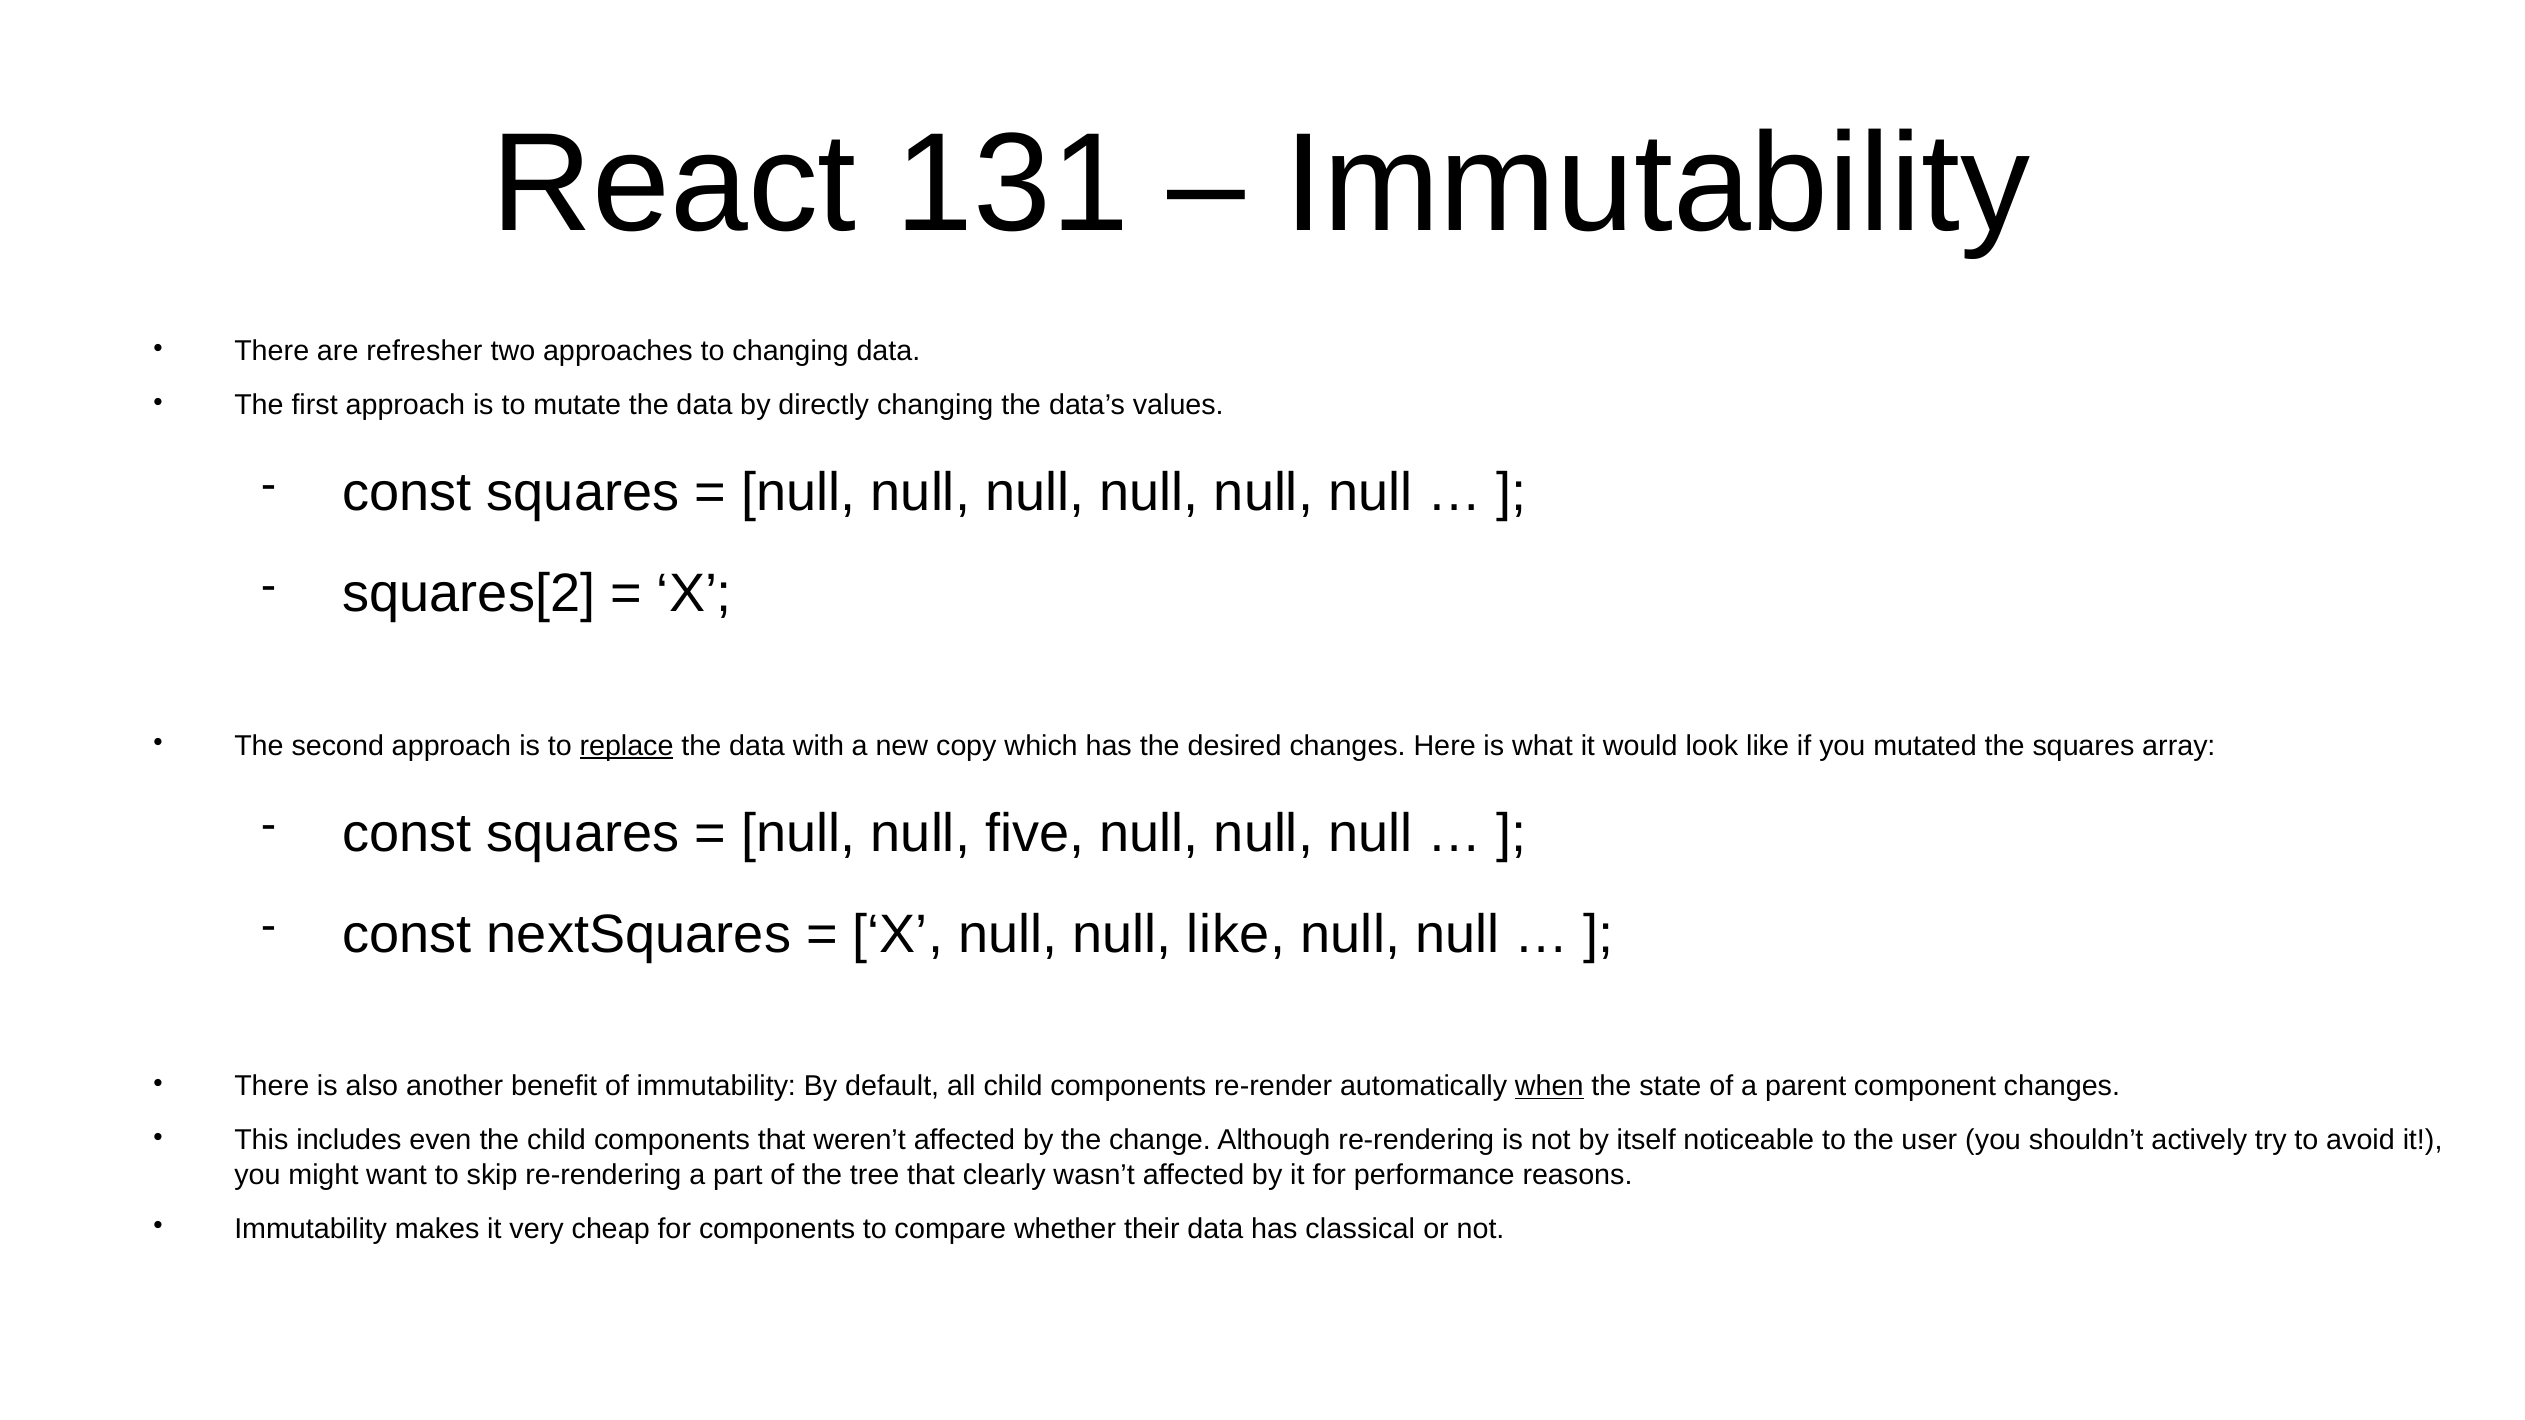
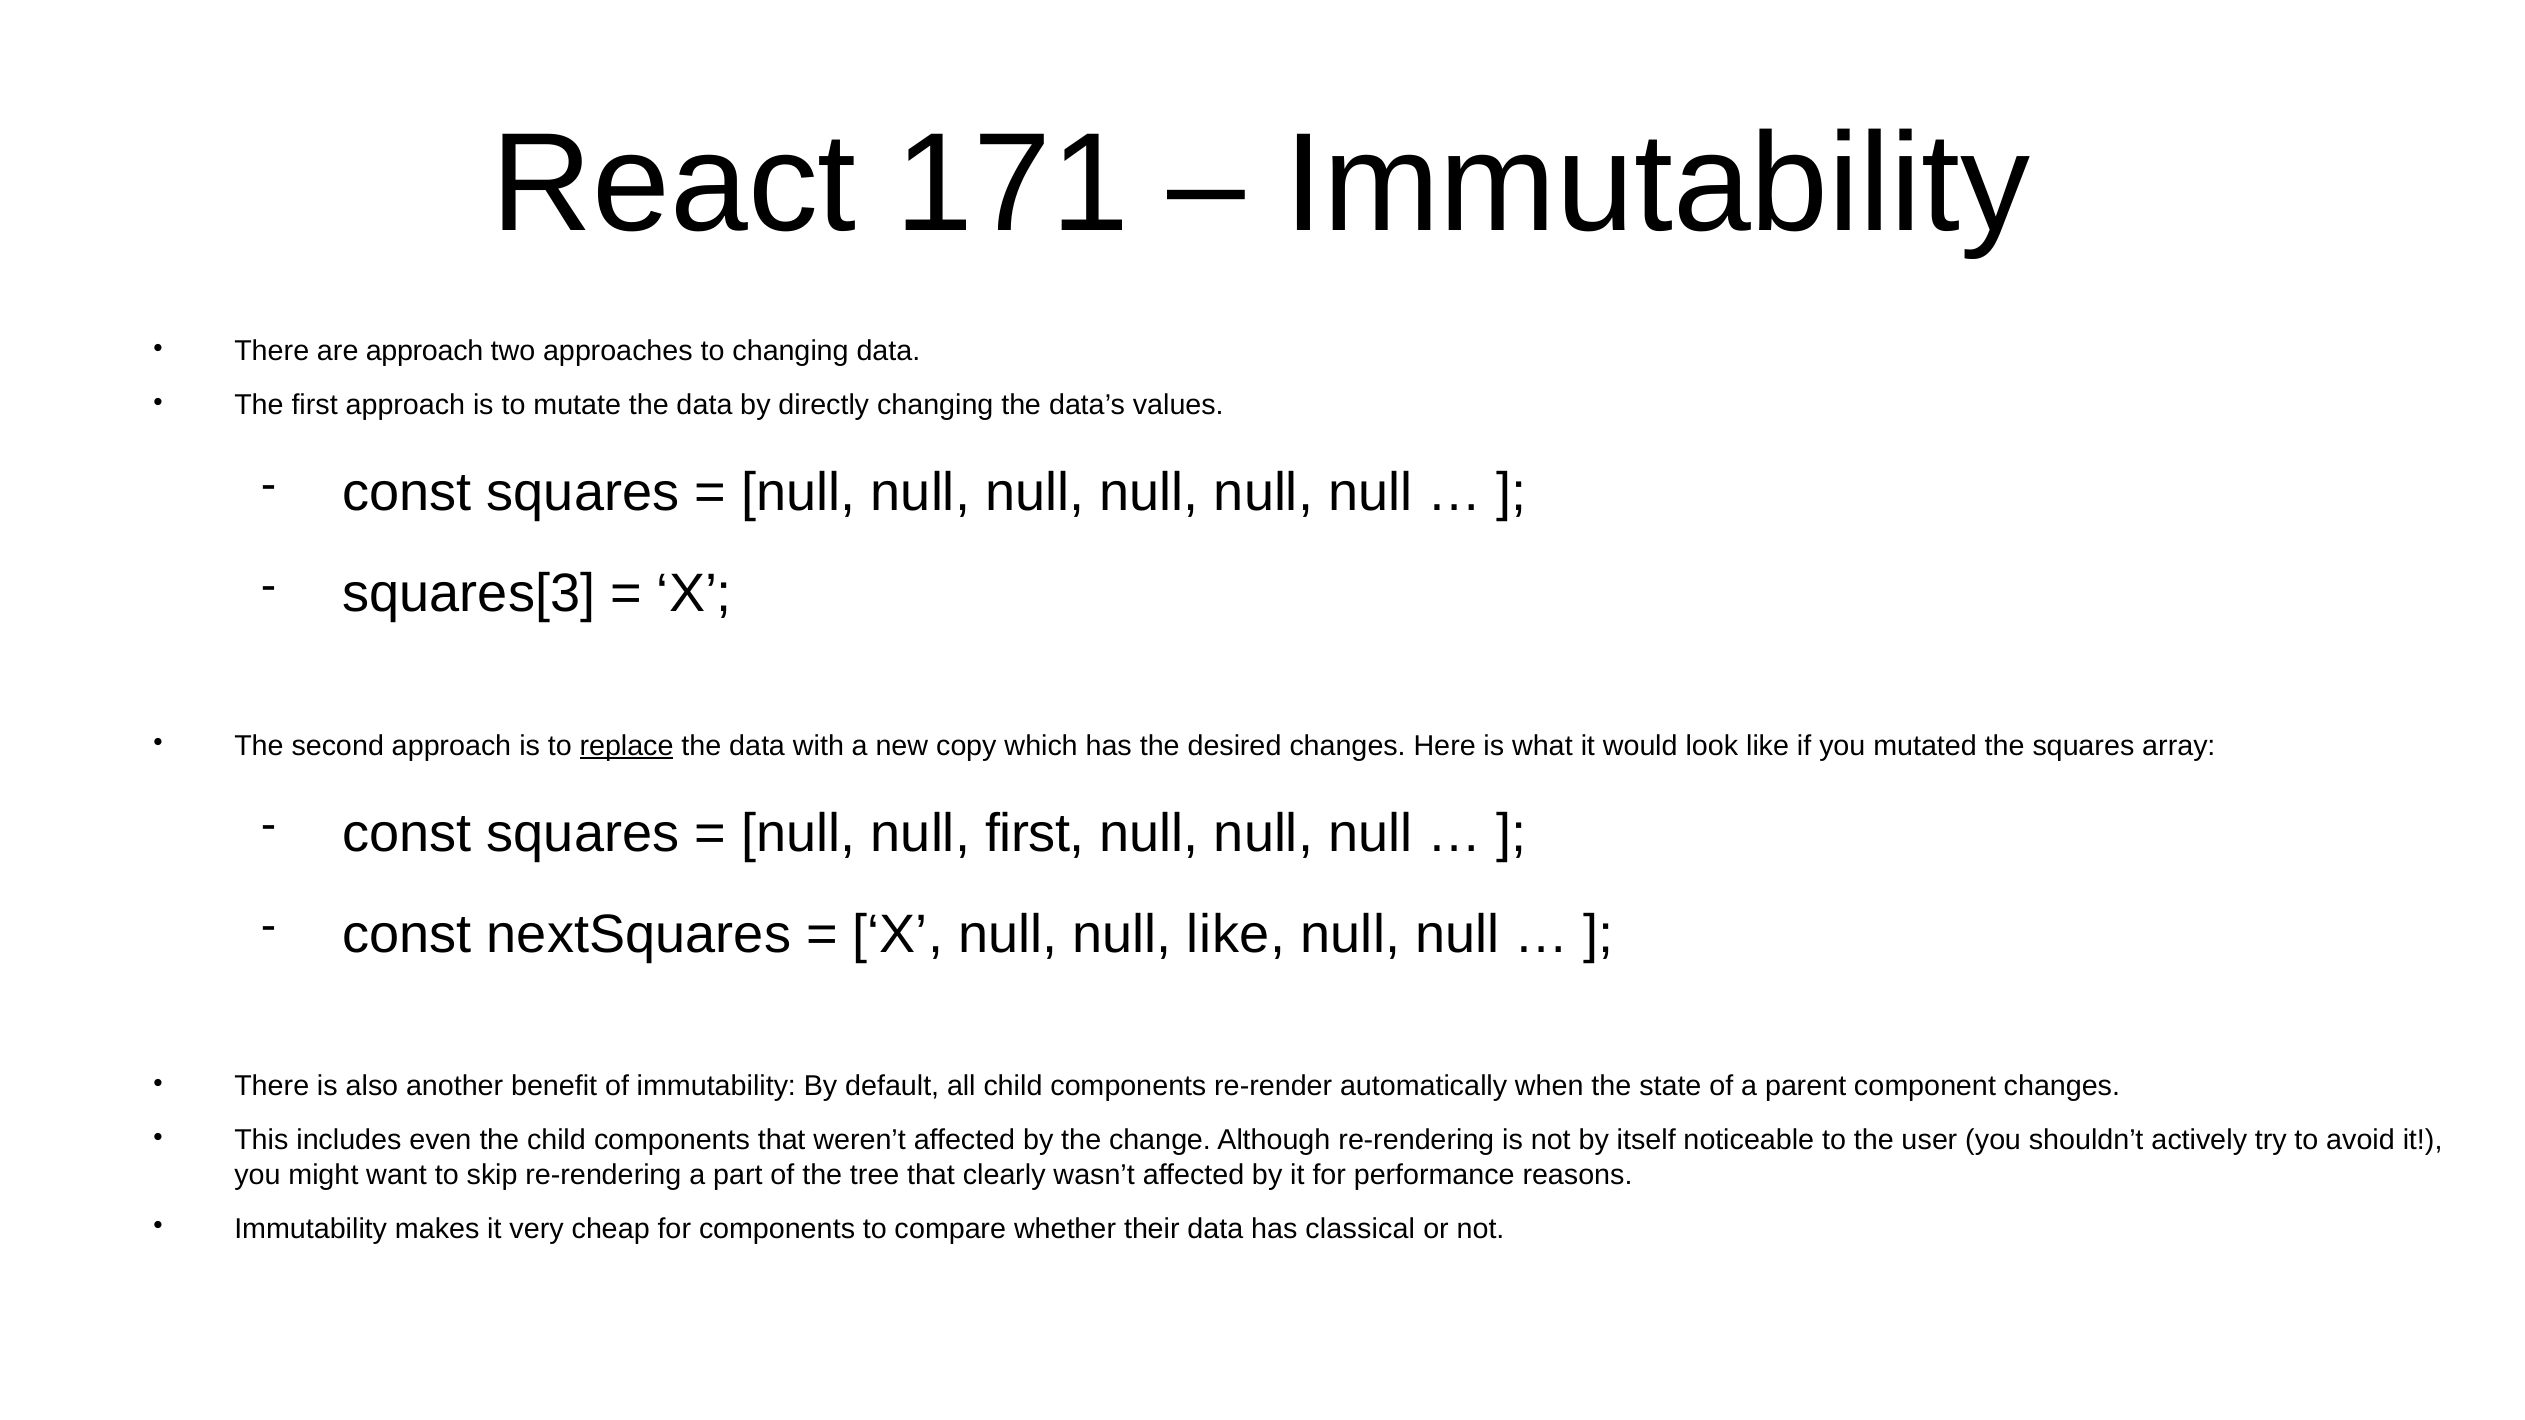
131: 131 -> 171 (1012, 185)
are refresher: refresher -> approach (425, 351)
squares[2: squares[2 -> squares[3 (469, 594)
null five: five -> first (1035, 834)
when underline: present -> none (1549, 1086)
